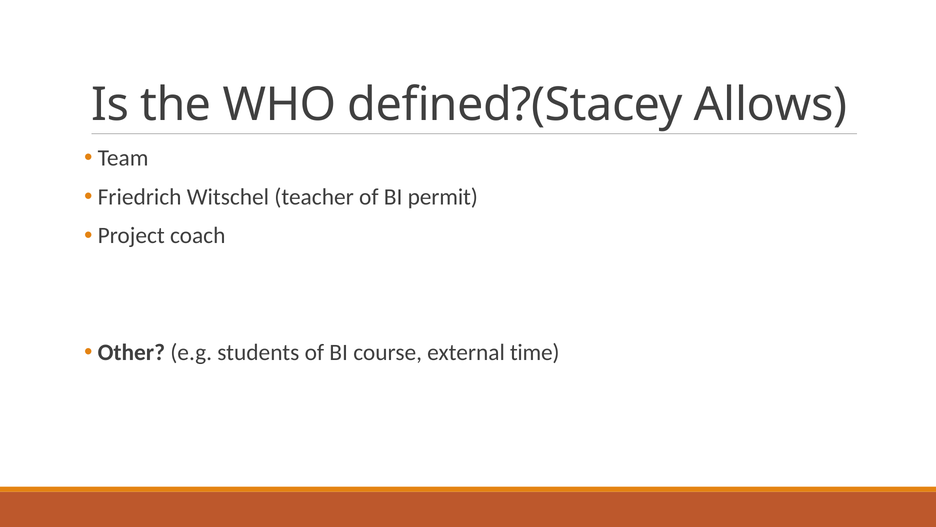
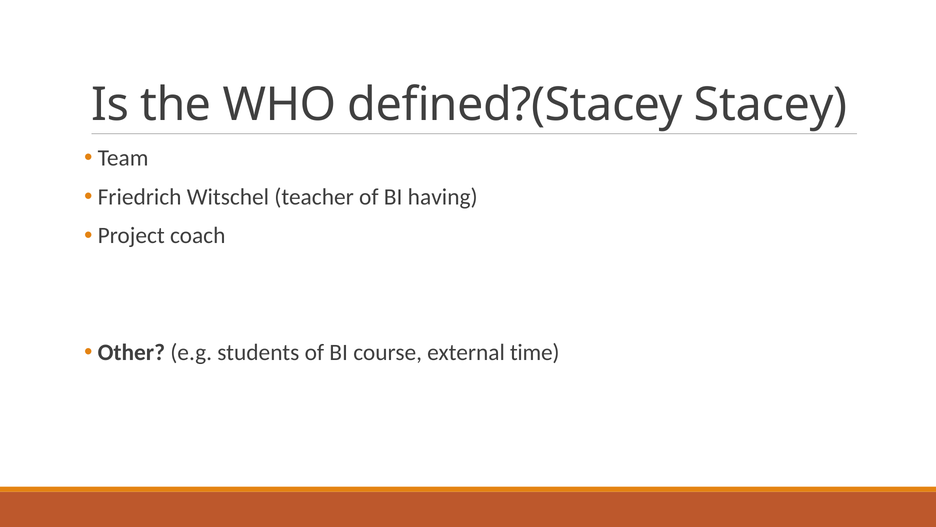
Allows: Allows -> Stacey (771, 105)
permit: permit -> having (443, 197)
